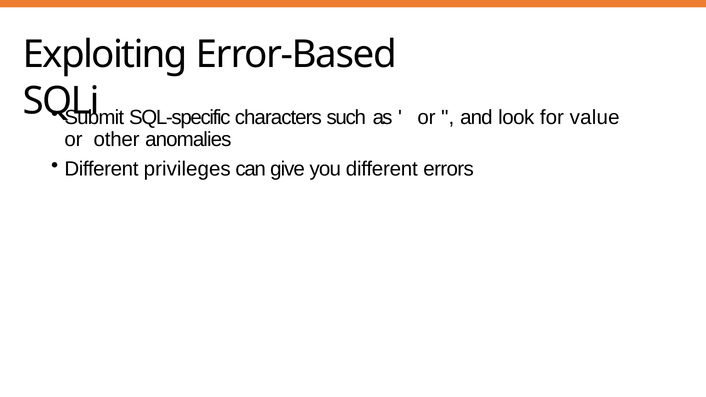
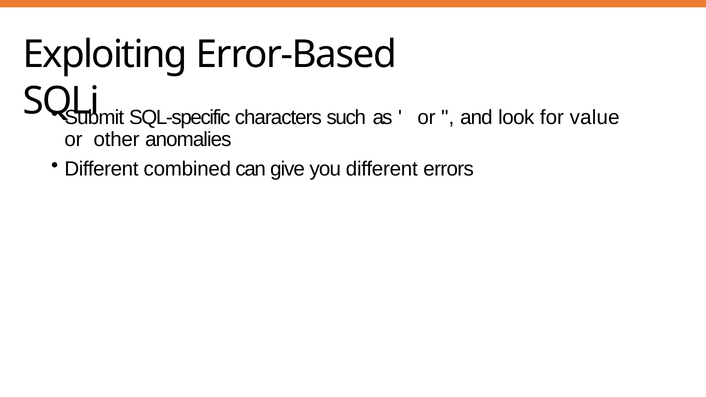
privileges: privileges -> combined (187, 169)
